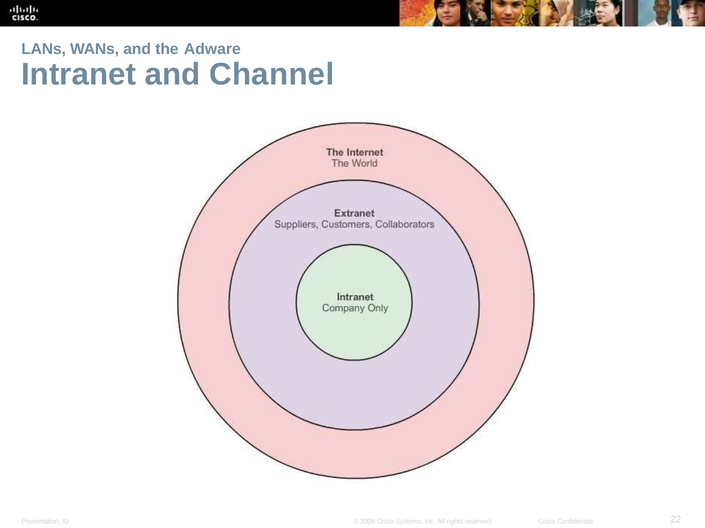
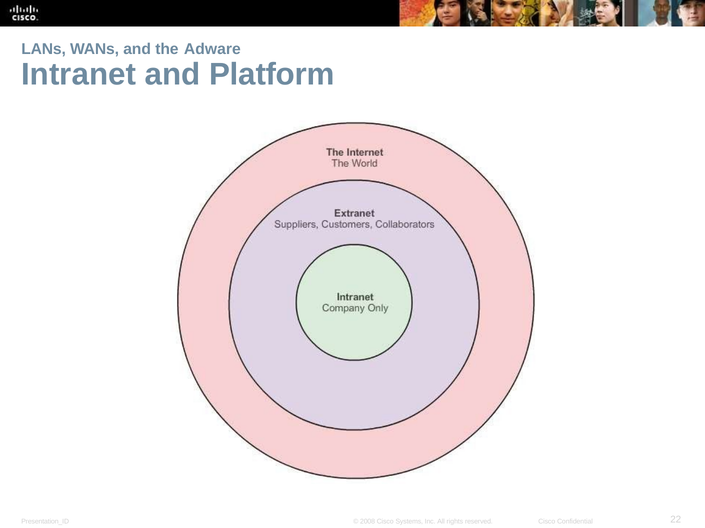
Channel: Channel -> Platform (272, 74)
